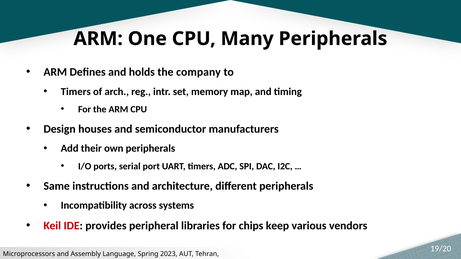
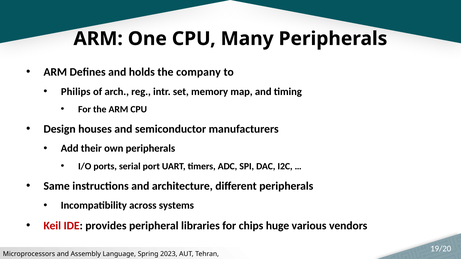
Timers: Timers -> Philips (76, 92)
keep: keep -> huge (278, 226)
